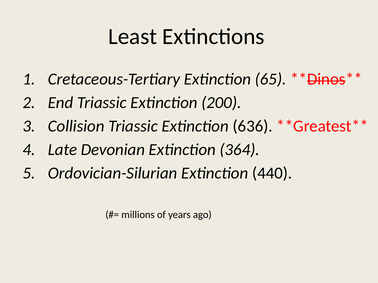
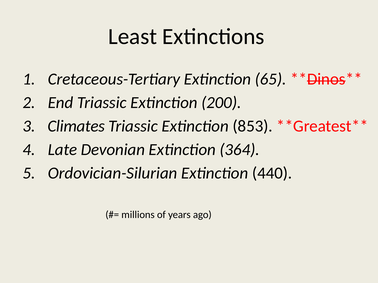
Collision: Collision -> Climates (76, 126)
636: 636 -> 853 (253, 126)
